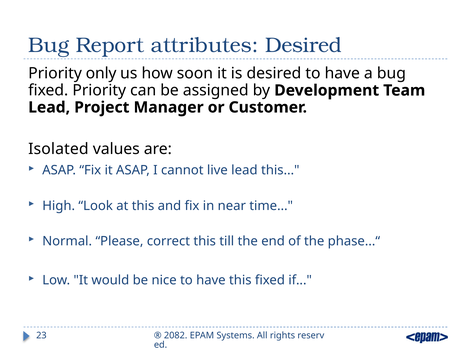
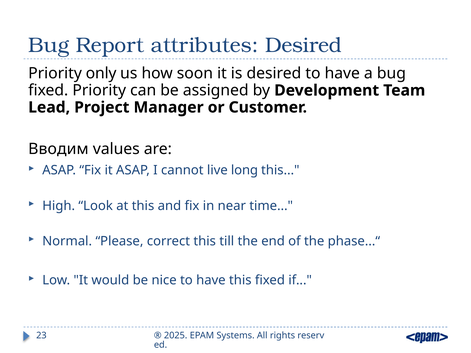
Isolated: Isolated -> Вводим (58, 149)
live lead: lead -> long (245, 170)
2082: 2082 -> 2025 (176, 336)
